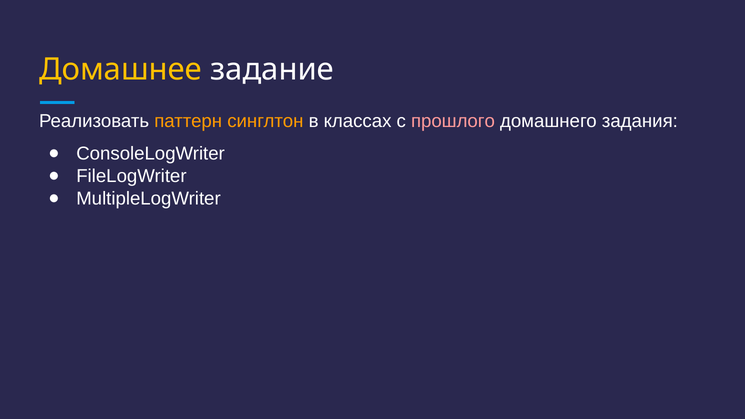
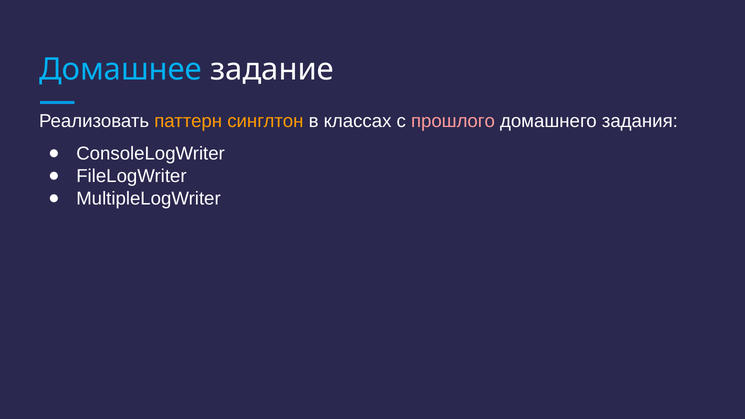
Домашнее colour: yellow -> light blue (121, 69)
